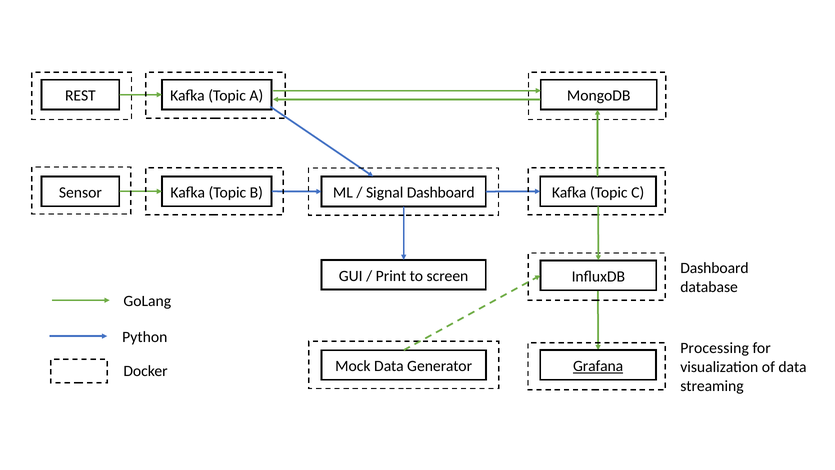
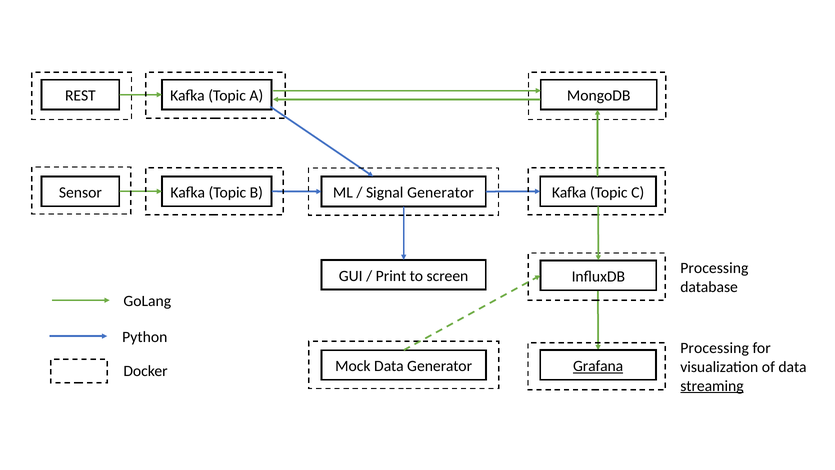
Signal Dashboard: Dashboard -> Generator (441, 192)
Dashboard: Dashboard -> Processing (714, 268)
streaming underline: none -> present (712, 386)
